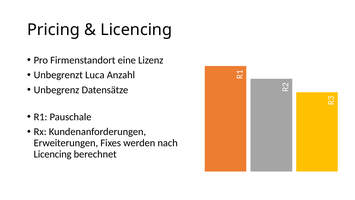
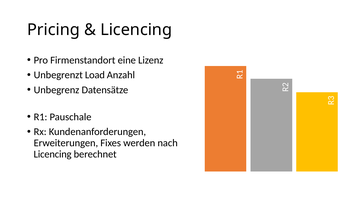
Luca: Luca -> Load (95, 75)
